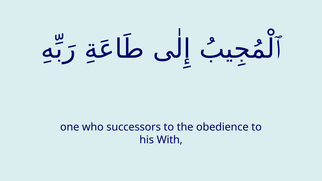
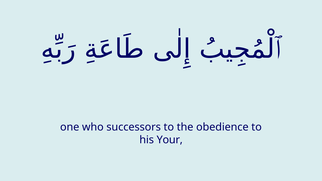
With: With -> Your (170, 140)
